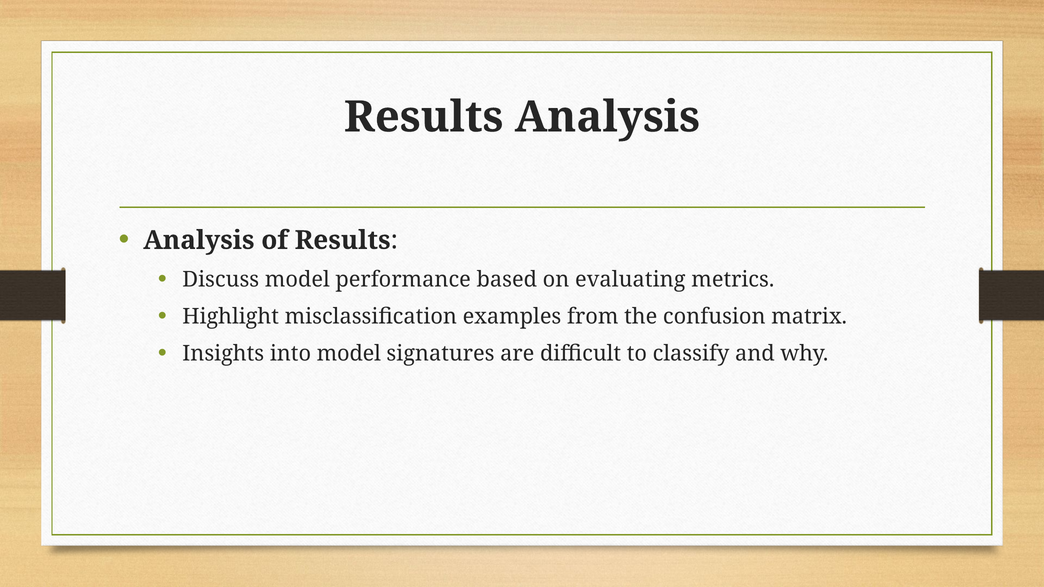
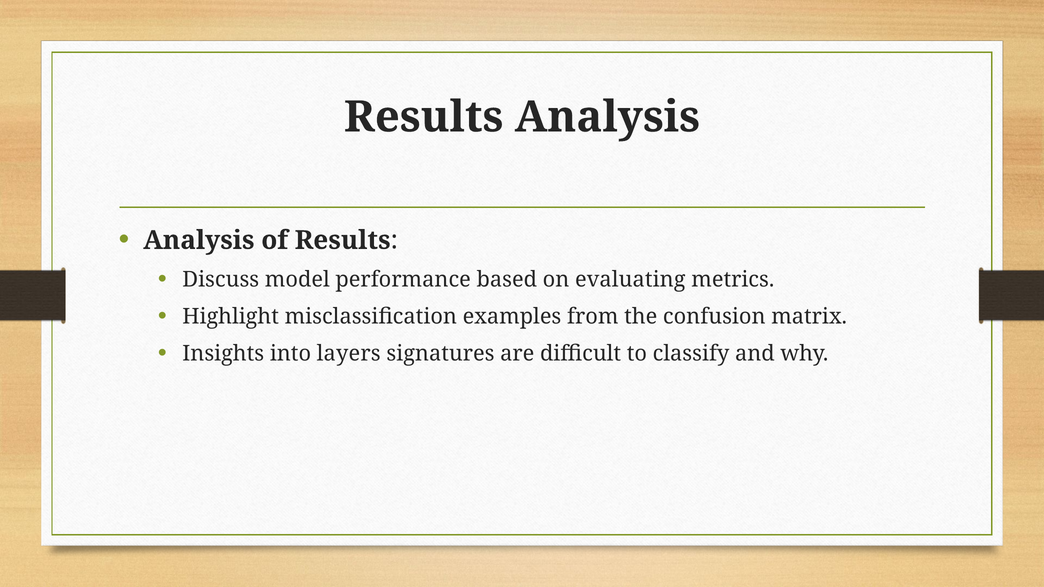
into model: model -> layers (349, 354)
